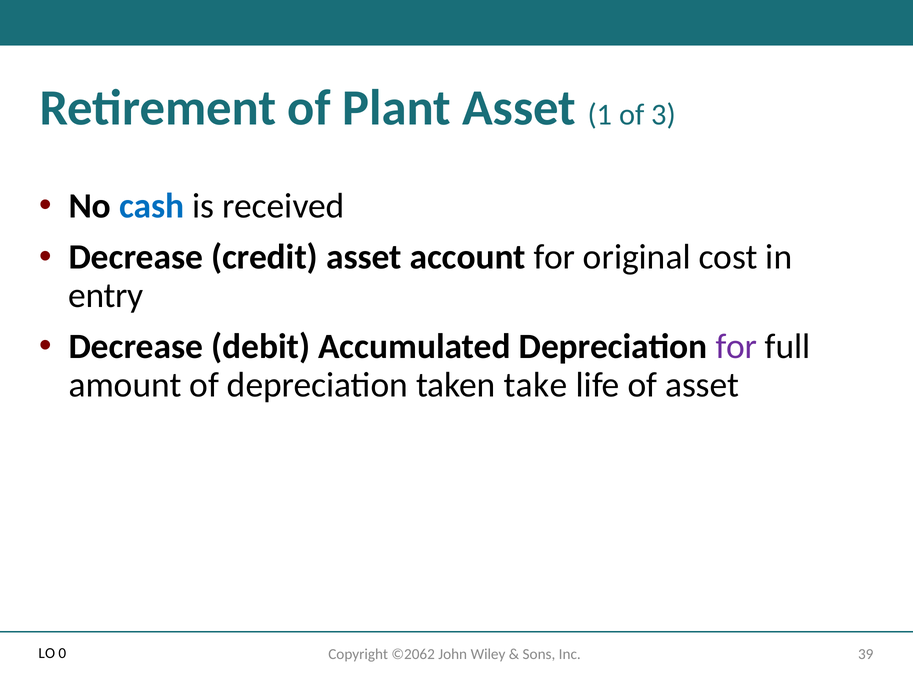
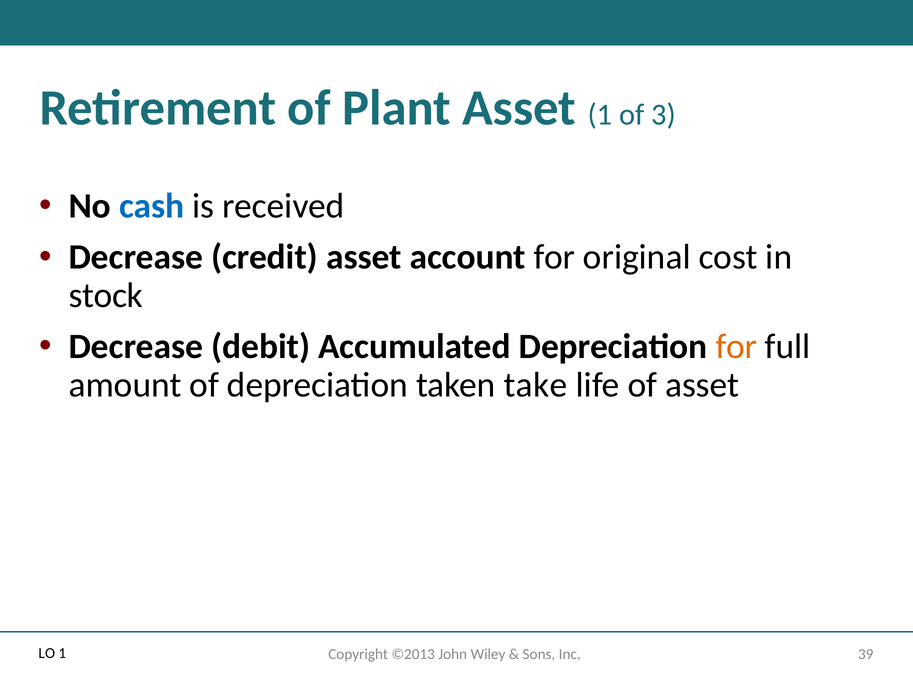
entry: entry -> stock (106, 295)
for colour: purple -> orange (736, 347)
O 0: 0 -> 1 (62, 653)
©2062: ©2062 -> ©2013 (413, 654)
